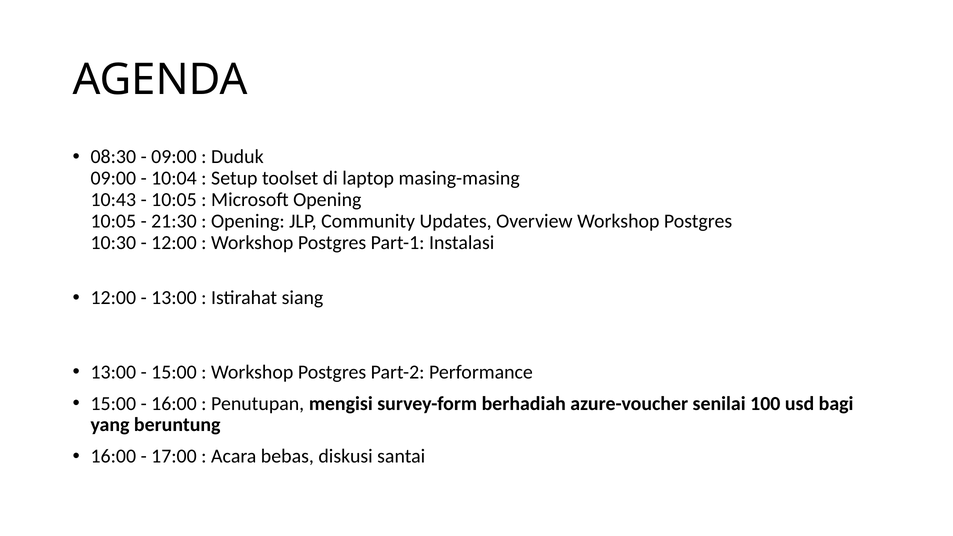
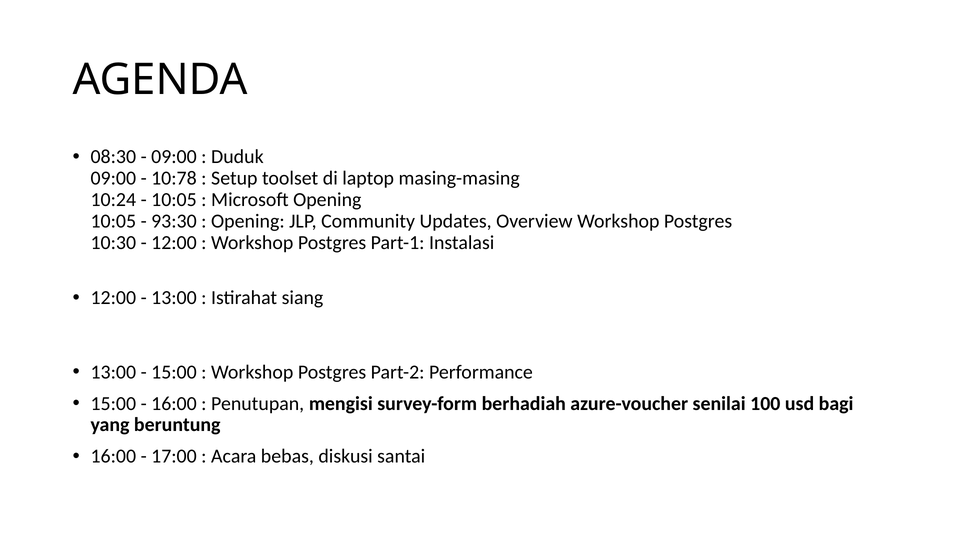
10:04: 10:04 -> 10:78 (174, 178)
10:43: 10:43 -> 10:24 (113, 200)
21:30: 21:30 -> 93:30 (174, 221)
